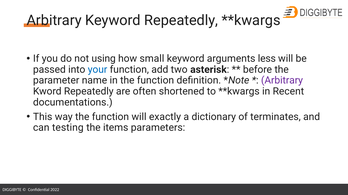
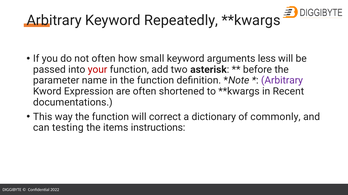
not using: using -> often (104, 59)
your colour: blue -> red (98, 70)
Kword Repeatedly: Repeatedly -> Expression (89, 92)
exactly: exactly -> correct (165, 117)
terminates: terminates -> commonly (275, 117)
parameters: parameters -> instructions (158, 128)
